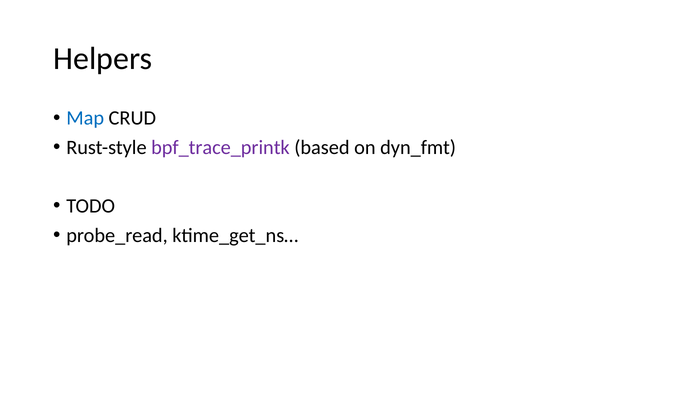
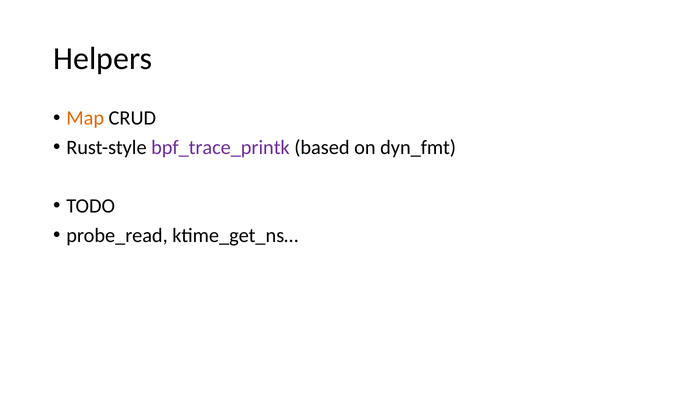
Map colour: blue -> orange (85, 118)
